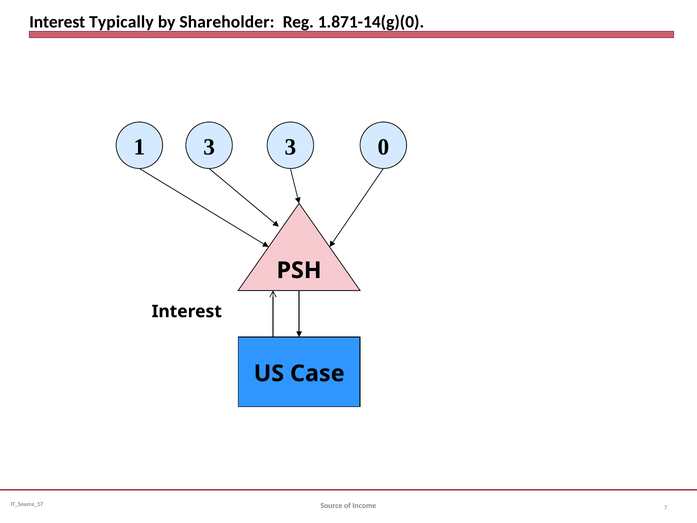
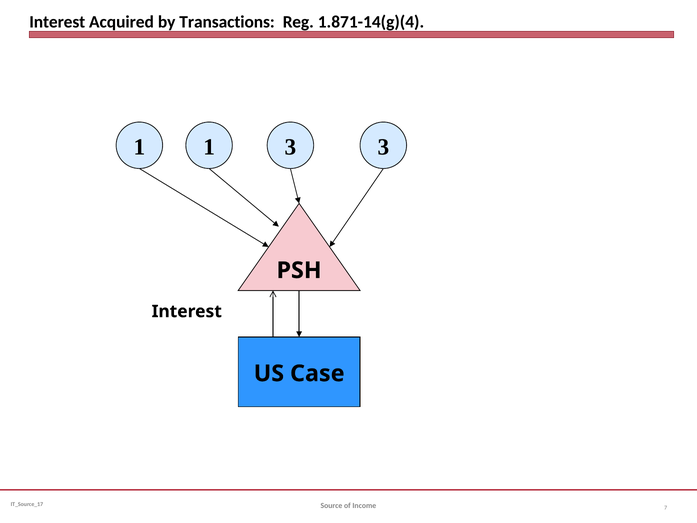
Typically: Typically -> Acquired (122, 22)
Shareholder: Shareholder -> Transactions (227, 22)
1.871-14(g)(0: 1.871-14(g)(0 -> 1.871-14(g)(4 (371, 22)
1 3: 3 -> 1 (209, 147)
3 0: 0 -> 3 (383, 147)
